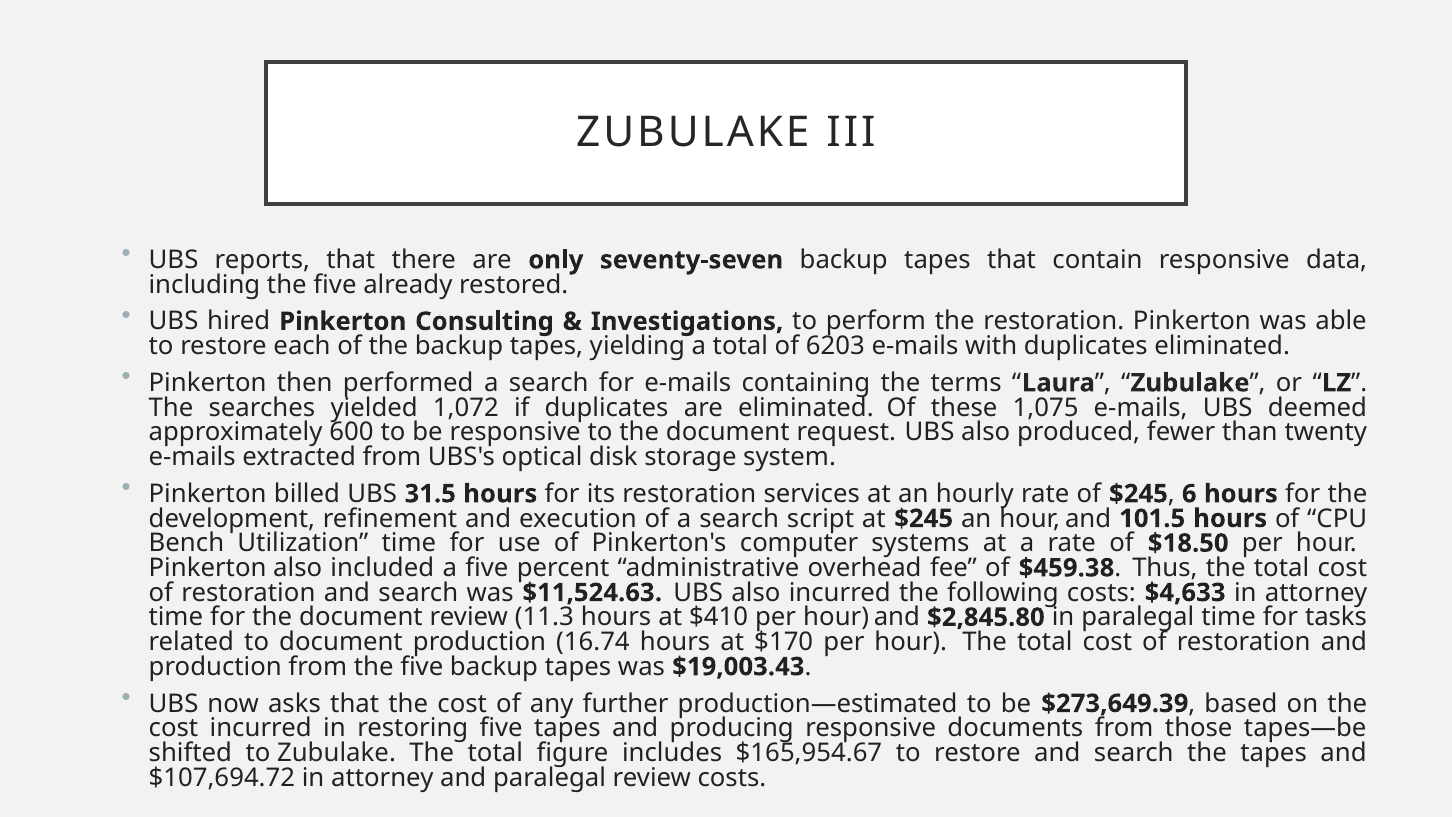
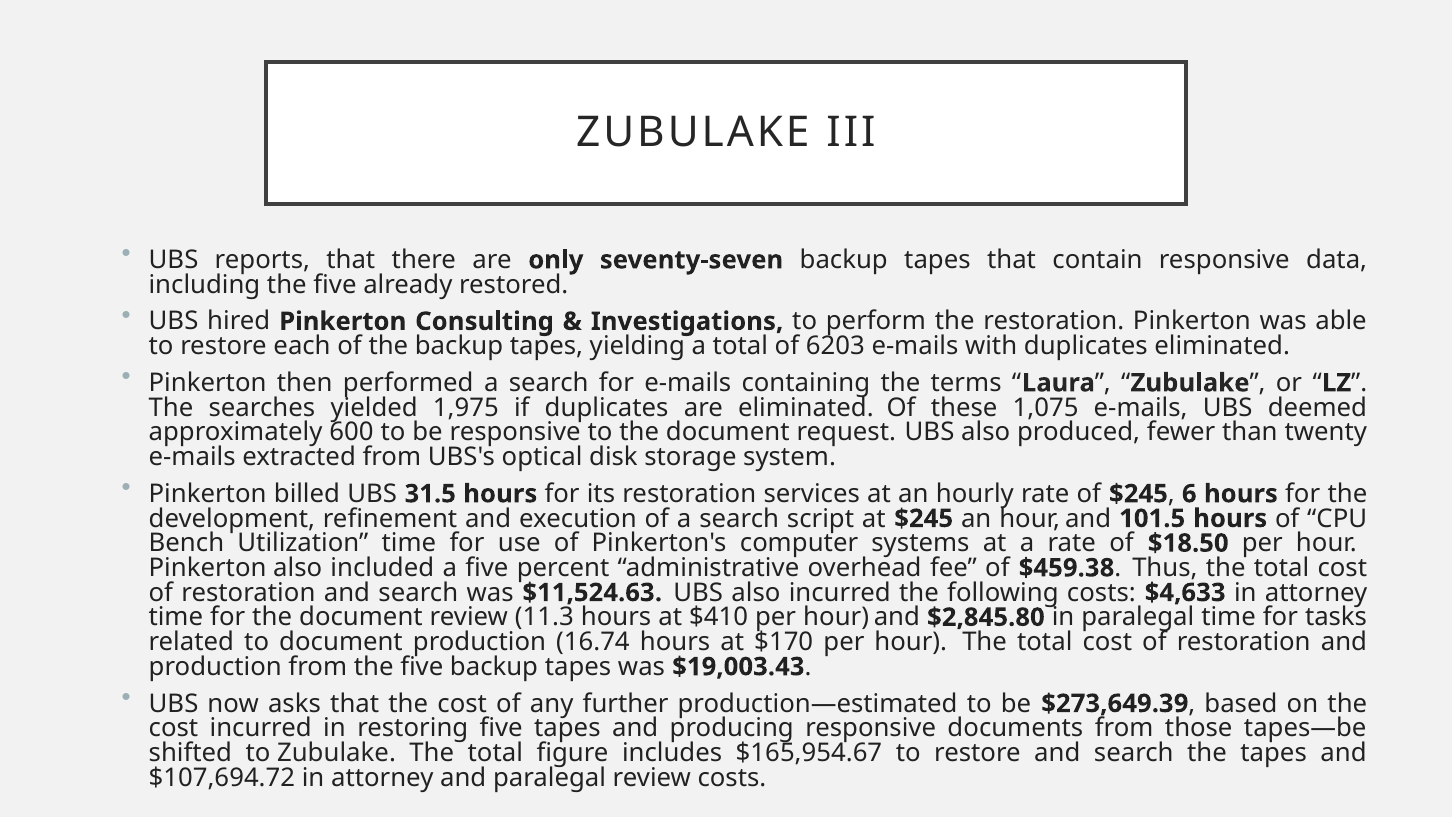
1,072: 1,072 -> 1,975 (466, 408)
